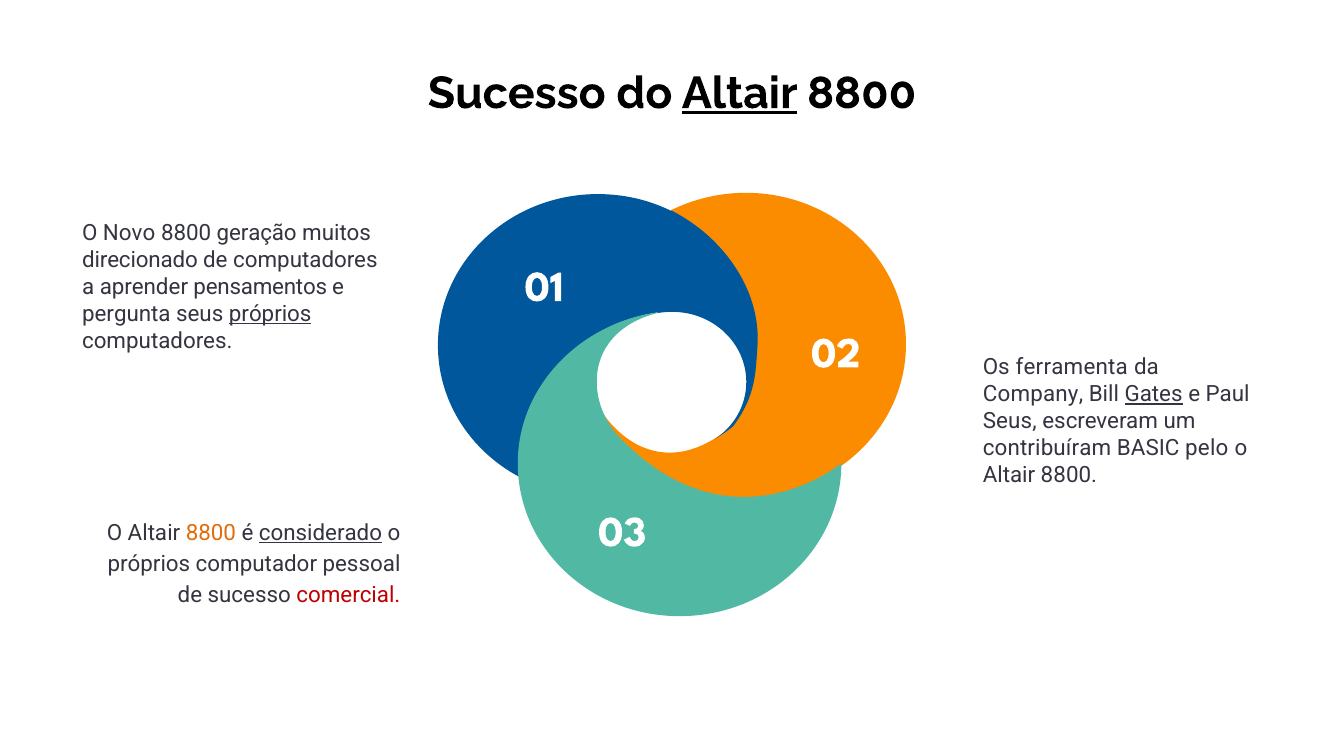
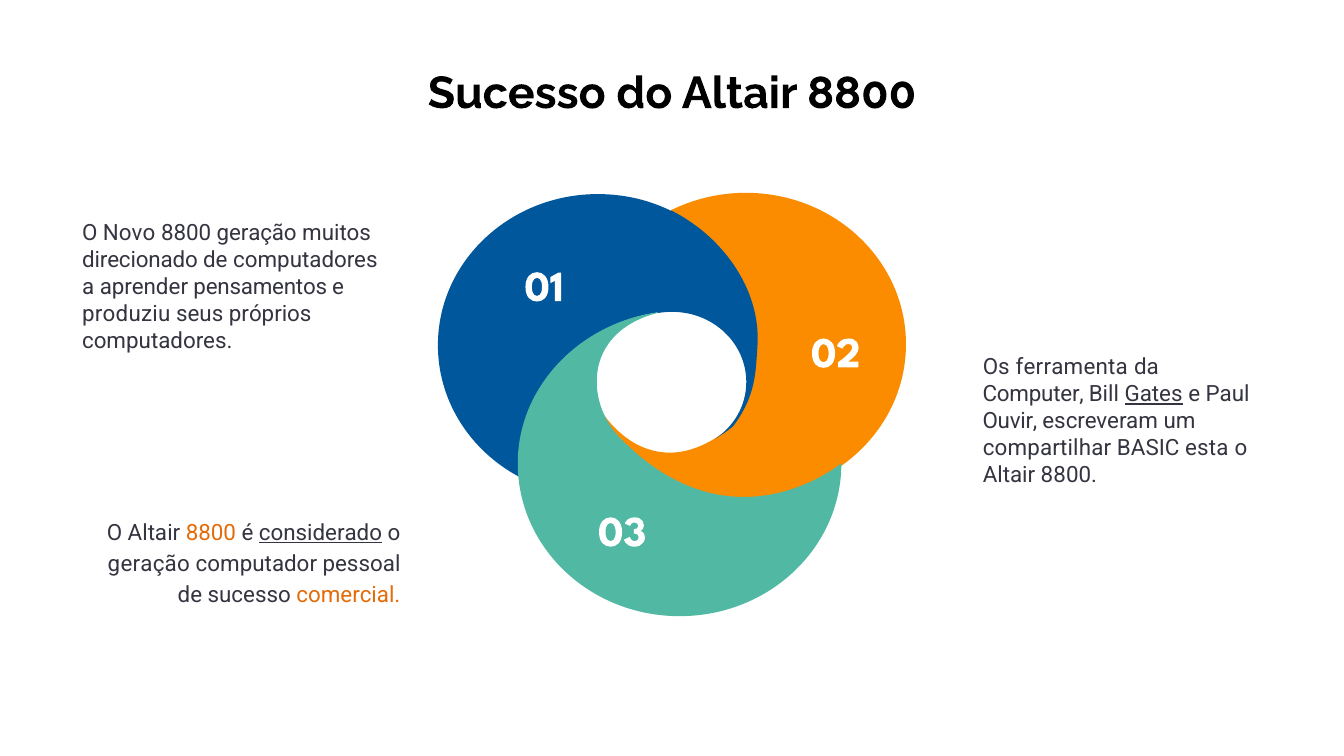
Altair underline: present -> none (740, 93)
pergunta: pergunta -> produziu (126, 314)
próprios underline: present -> none (270, 314)
Company: Company -> Computer (1033, 394)
Seus: Seus -> Ouvir (1010, 421)
contribuíram: contribuíram -> compartilhar (1047, 448)
pelo: pelo -> esta (1207, 448)
próprios: próprios -> geração (149, 564)
comercial colour: red -> orange (348, 595)
